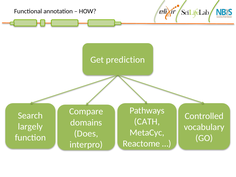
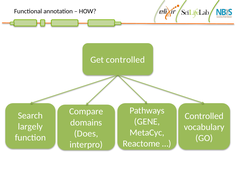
Get prediction: prediction -> controlled (125, 60)
CATH: CATH -> GENE (147, 122)
